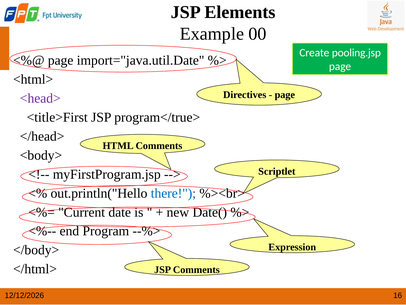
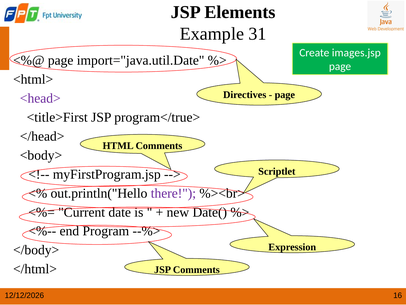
00: 00 -> 31 (258, 34)
pooling.jsp: pooling.jsp -> images.jsp (356, 53)
there colour: blue -> purple (173, 193)
